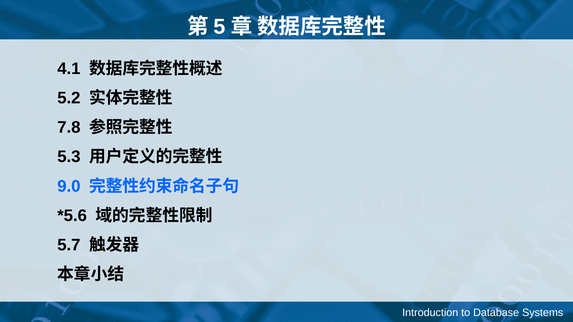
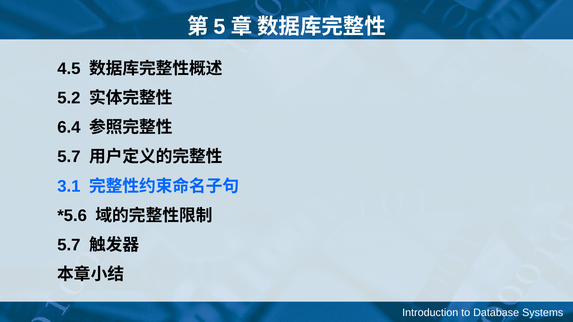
4.1: 4.1 -> 4.5 (69, 69)
7.8: 7.8 -> 6.4 (69, 128)
5.3: 5.3 -> 5.7 (69, 157)
9.0: 9.0 -> 3.1 (69, 186)
